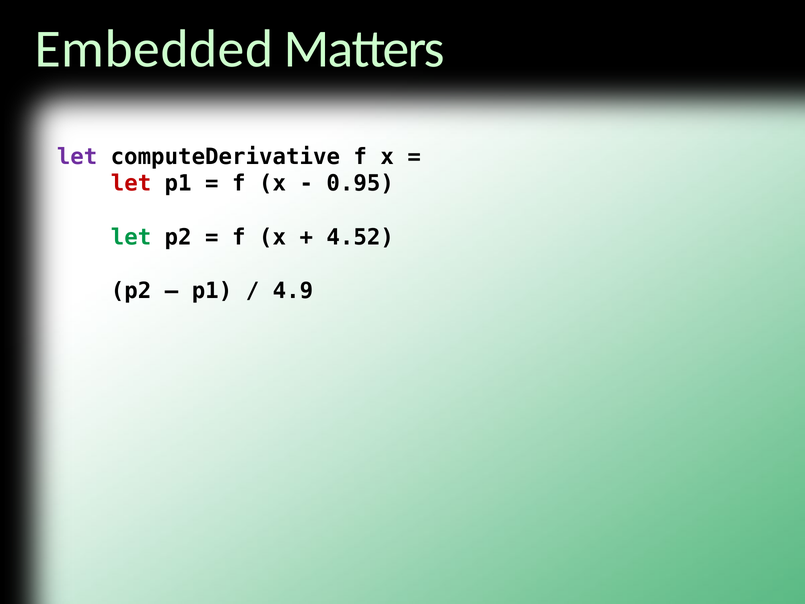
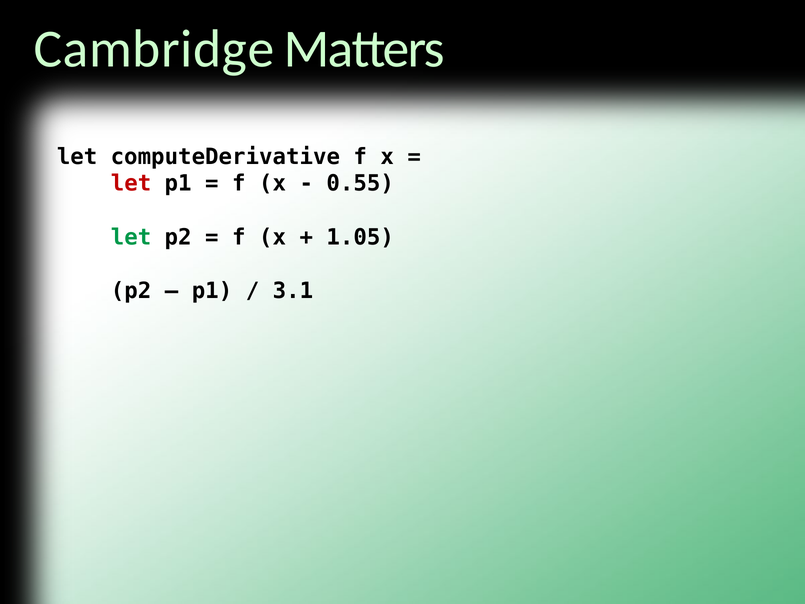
Embedded: Embedded -> Cambridge (154, 49)
let colour: purple -> black (77, 157)
0.95: 0.95 -> 0.55 (360, 184)
4.52: 4.52 -> 1.05 (360, 237)
4.9: 4.9 -> 3.1 (293, 291)
